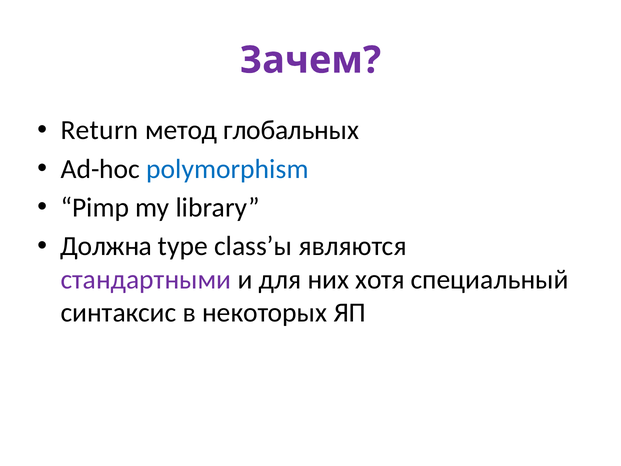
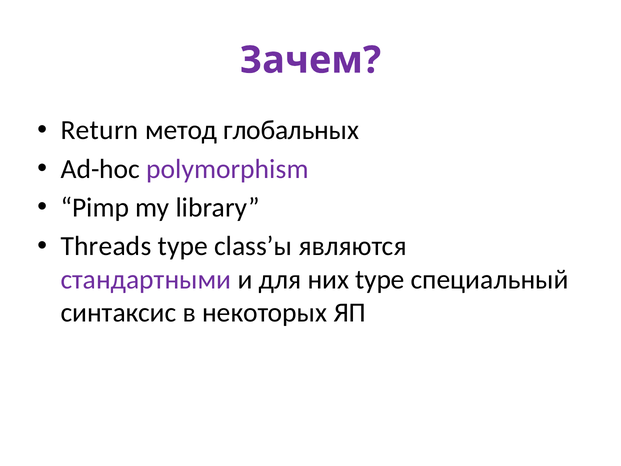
polymorphism colour: blue -> purple (228, 169)
Должна: Должна -> Threads (106, 246)
них хотя: хотя -> type (380, 279)
